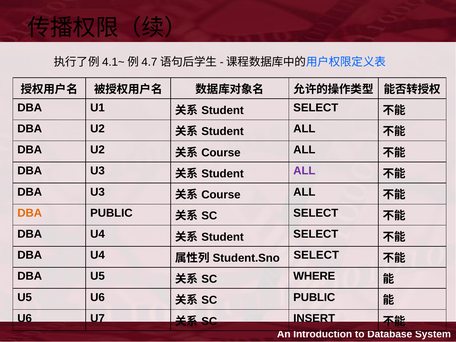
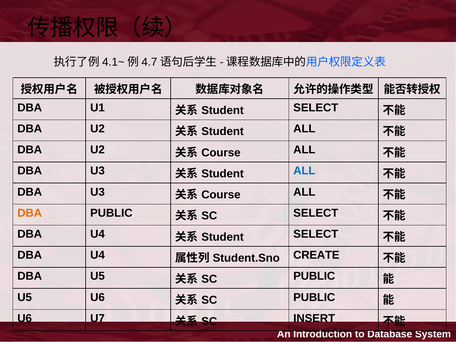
ALL colour: purple -> blue (304, 171)
SELECT: SELECT -> CREATE (316, 255)
WHERE: WHERE -> PUBLIC (314, 276)
